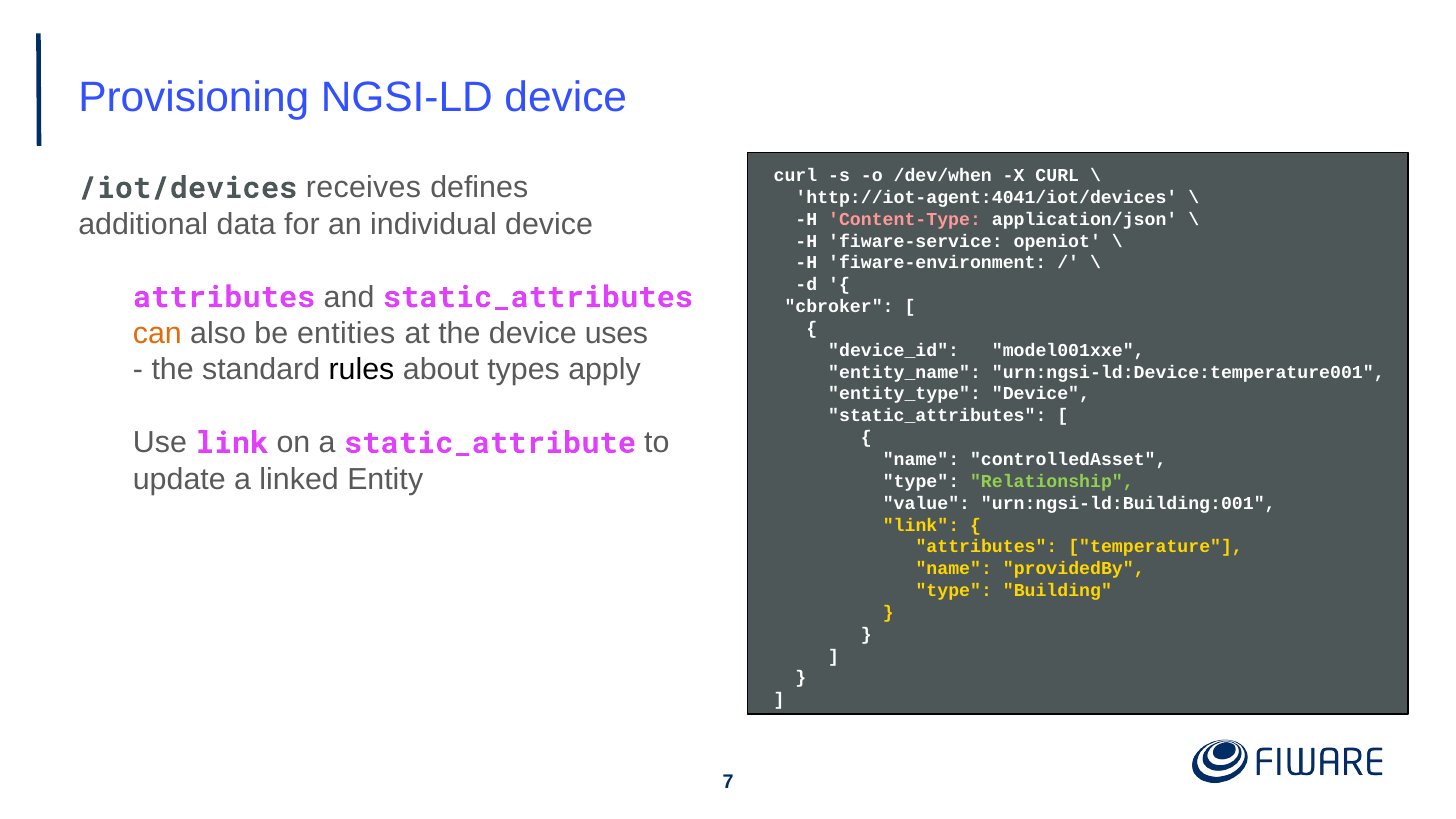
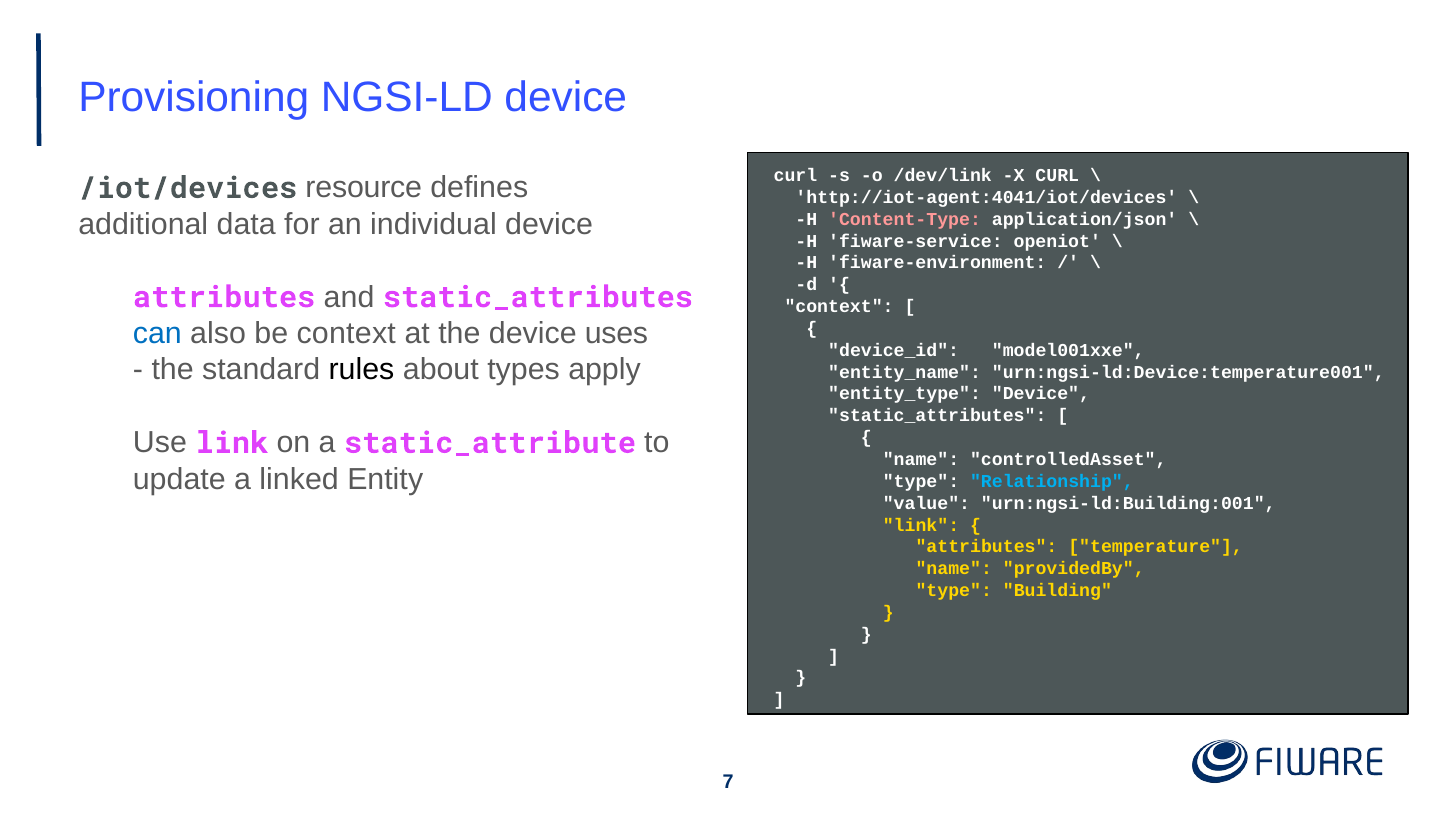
/dev/when: /dev/when -> /dev/link (943, 176)
receives: receives -> resource (364, 188)
cbroker: cbroker -> context (839, 307)
can colour: orange -> blue (157, 334)
be entities: entities -> context (346, 334)
Relationship colour: light green -> light blue (1052, 481)
